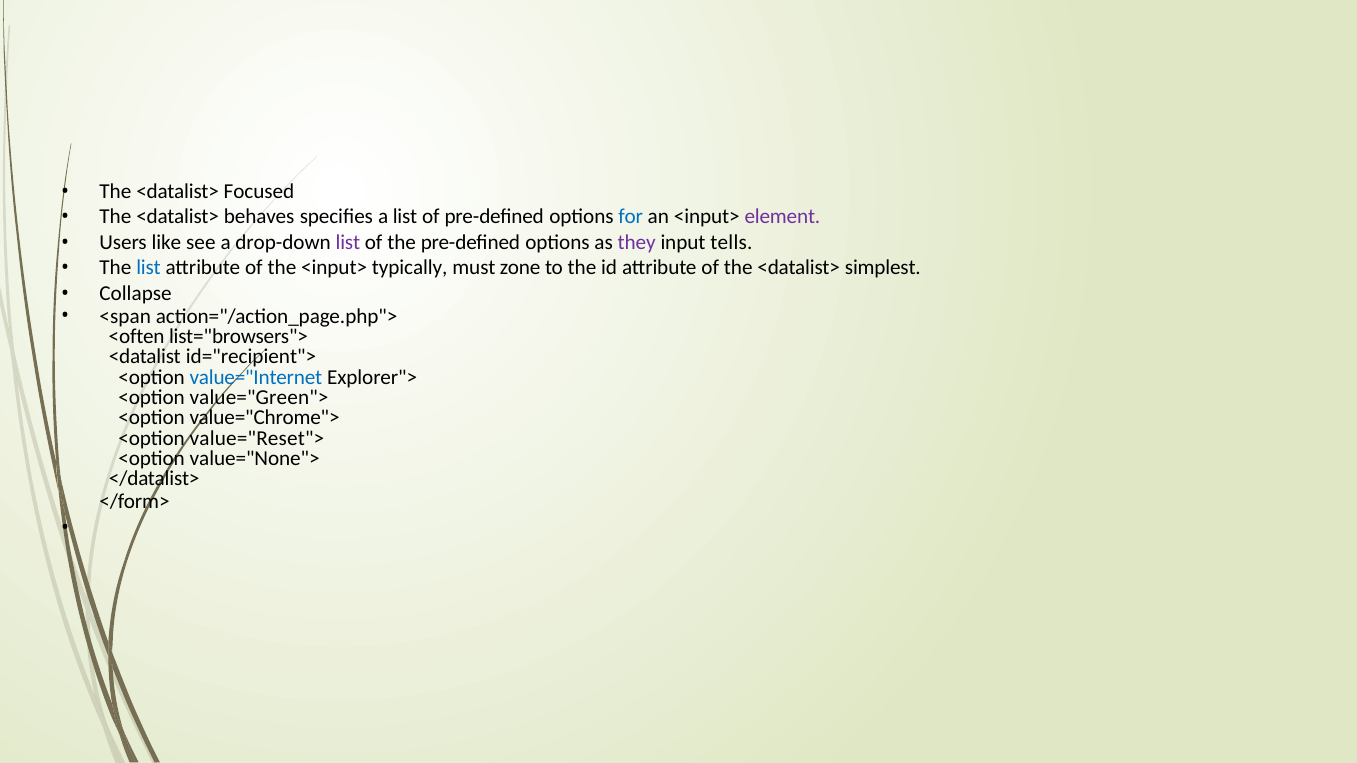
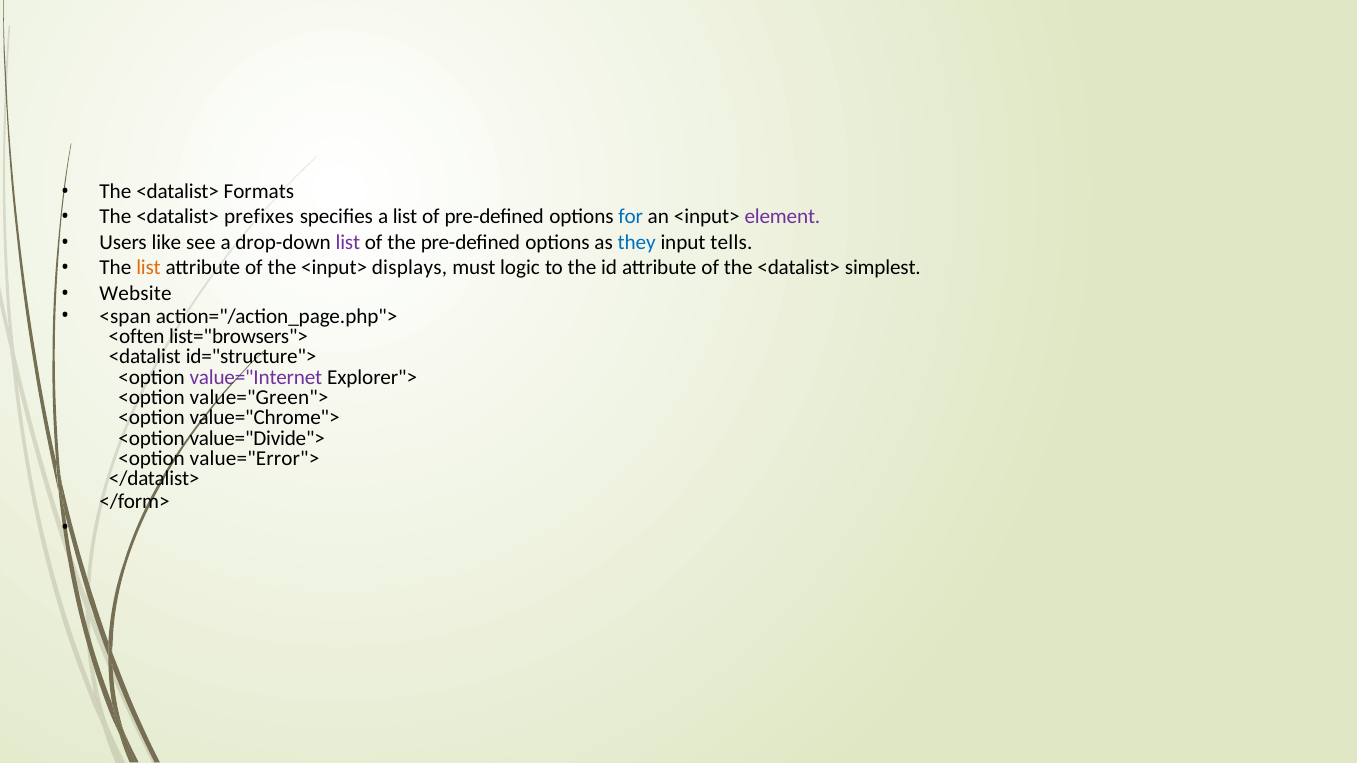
Focused: Focused -> Formats (259, 192)
behaves: behaves -> prefixes (259, 217)
they colour: purple -> blue (637, 242)
list colour: blue -> orange (149, 268)
typically: typically -> displays (409, 268)
zone: zone -> logic (520, 268)
Collapse: Collapse -> Website (135, 293)
id="recipient">: id="recipient"> -> id="structure"> (251, 357)
value="Internet colour: blue -> purple (256, 377)
value="Reset">: value="Reset"> -> value="Divide"> (257, 438)
value="None">: value="None"> -> value="Error"> (255, 459)
